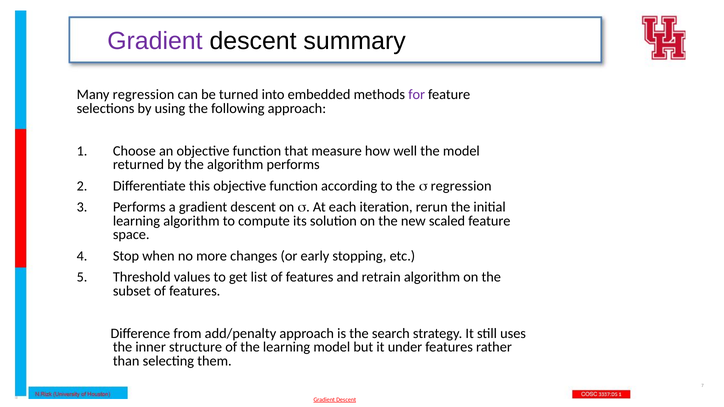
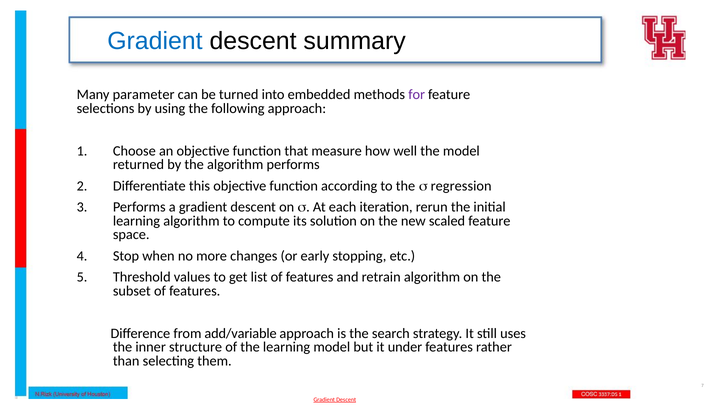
Gradient colour: purple -> blue (155, 41)
Many regression: regression -> parameter (144, 95)
add/penalty: add/penalty -> add/variable (241, 334)
